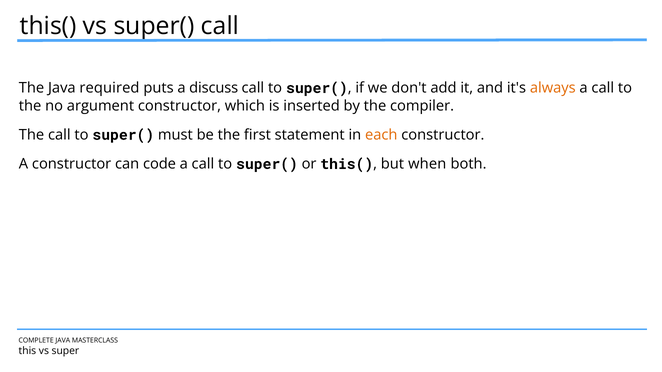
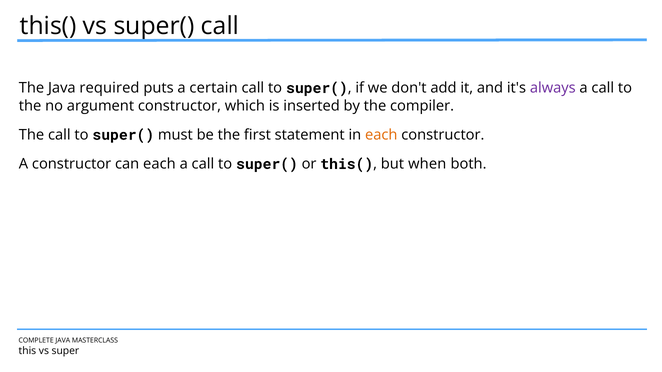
discuss: discuss -> certain (214, 88)
always colour: orange -> purple (553, 88)
can code: code -> each (159, 164)
